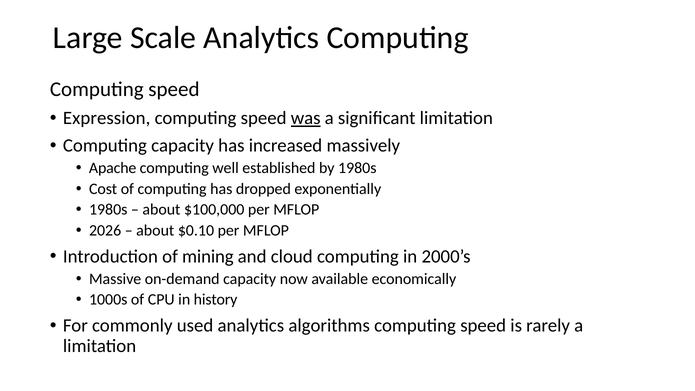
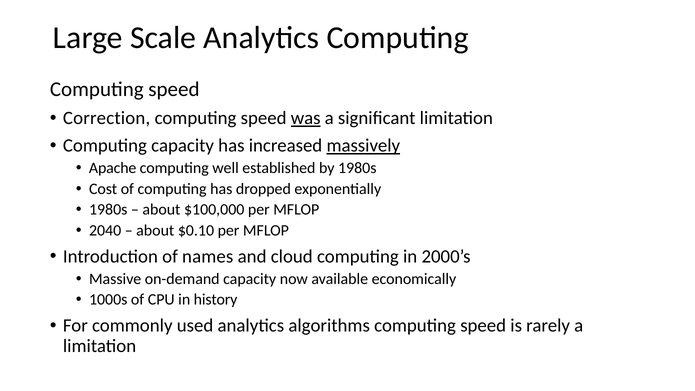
Expression: Expression -> Correction (107, 118)
massively underline: none -> present (363, 146)
2026: 2026 -> 2040 (105, 230)
mining: mining -> names (208, 256)
